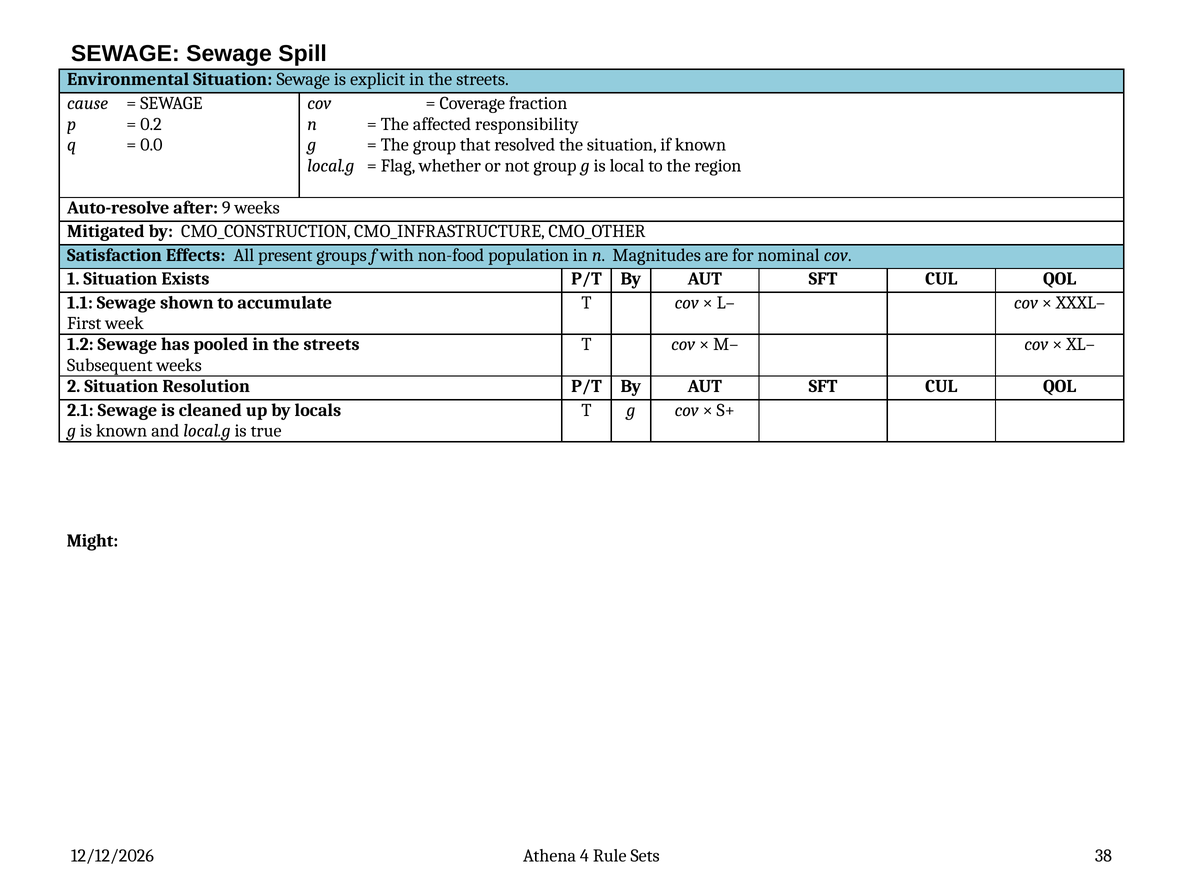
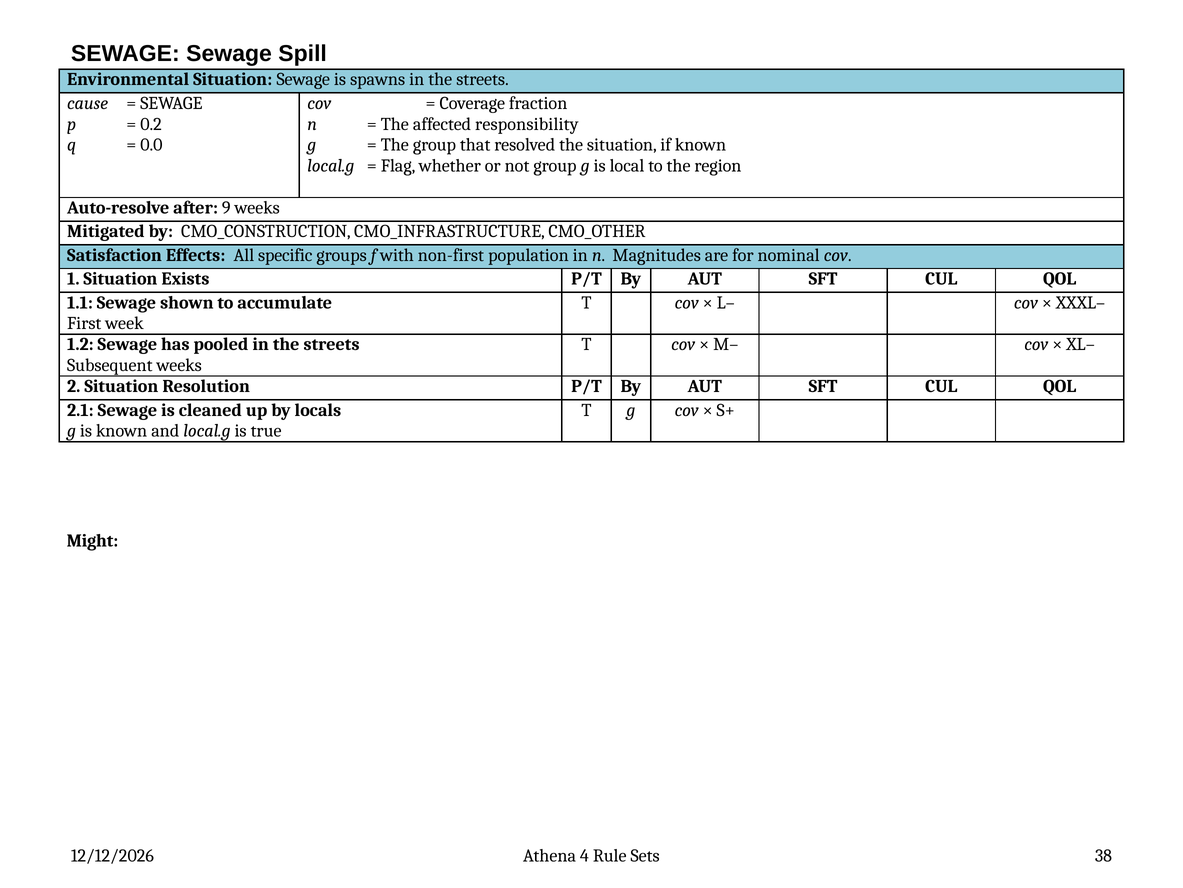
explicit: explicit -> spawns (378, 79)
present: present -> specific (285, 255)
non-food: non-food -> non-first (451, 255)
